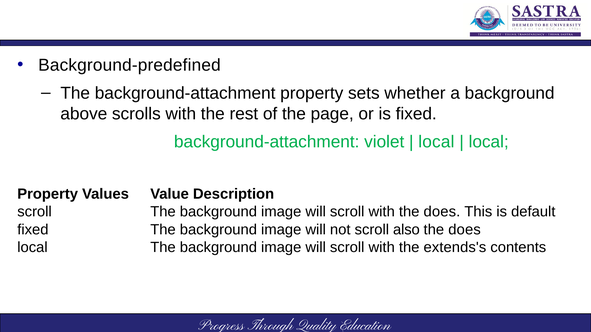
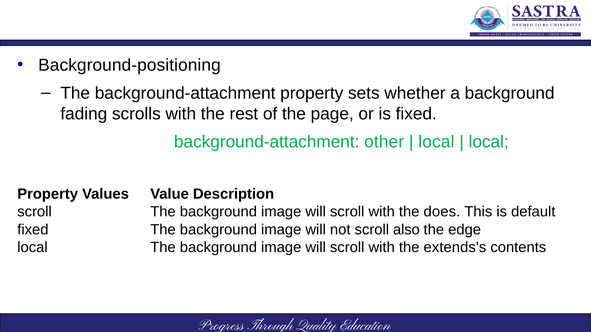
Background-predefined: Background-predefined -> Background-positioning (129, 65)
above: above -> fading (84, 114)
violet: violet -> other (384, 142)
does: does -> edge (465, 230)
